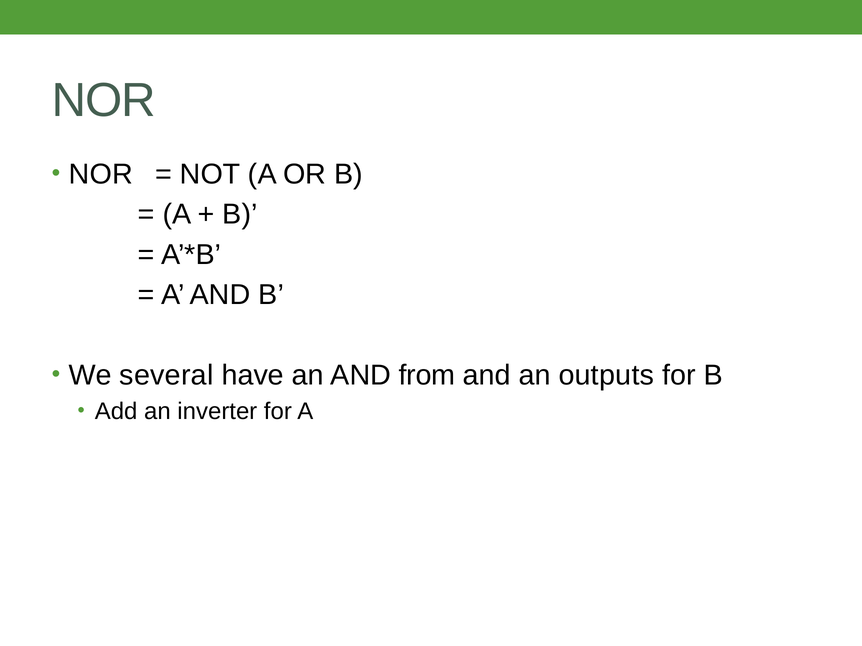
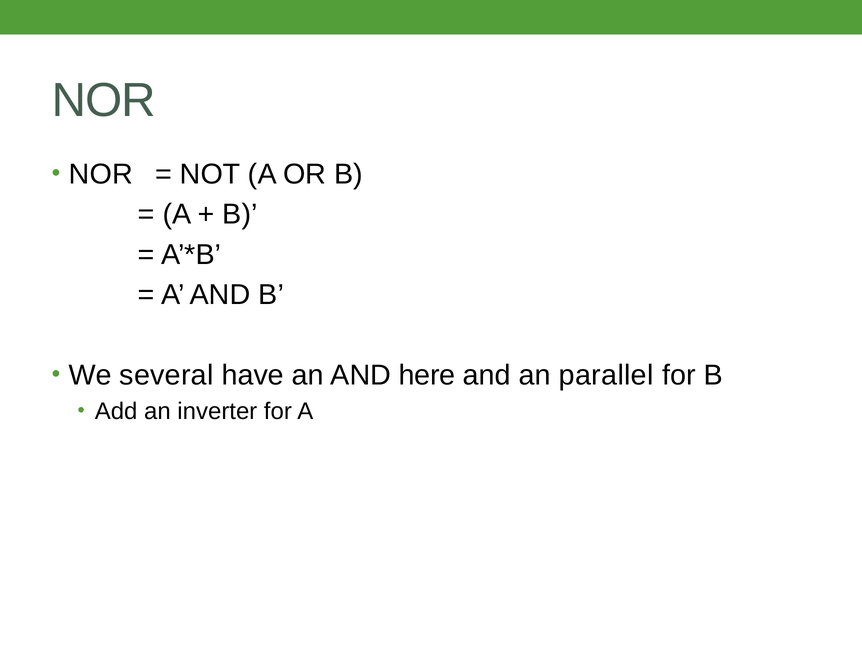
from: from -> here (427, 375)
outputs: outputs -> parallel (606, 375)
